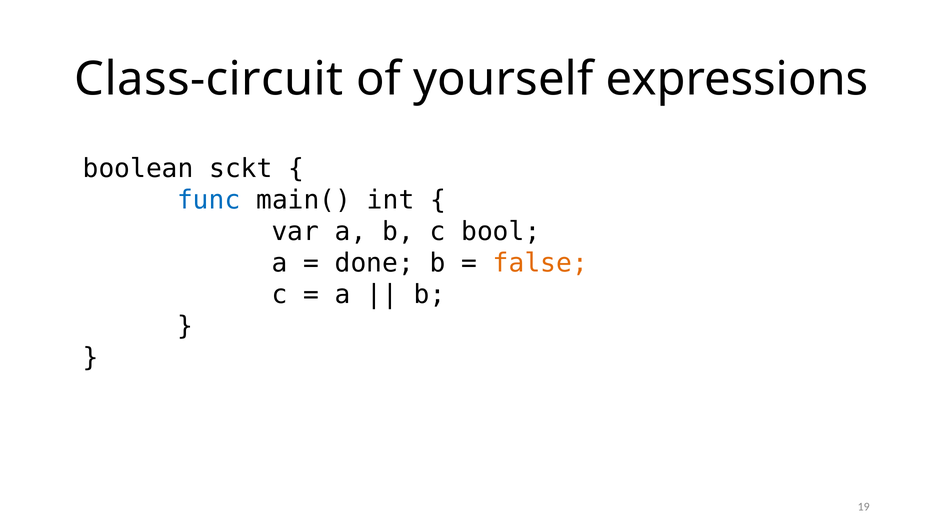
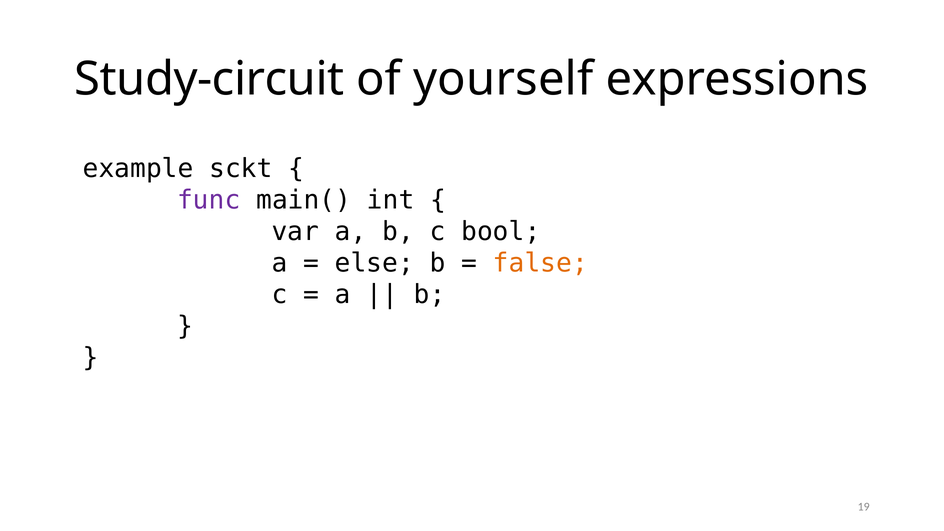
Class-circuit: Class-circuit -> Study-circuit (209, 79)
boolean: boolean -> example (138, 169)
func colour: blue -> purple (209, 200)
done: done -> else (374, 263)
